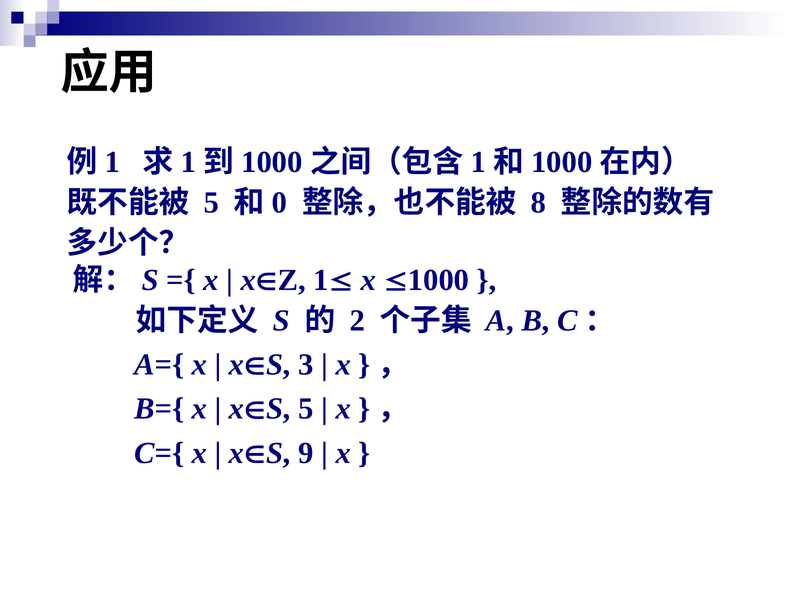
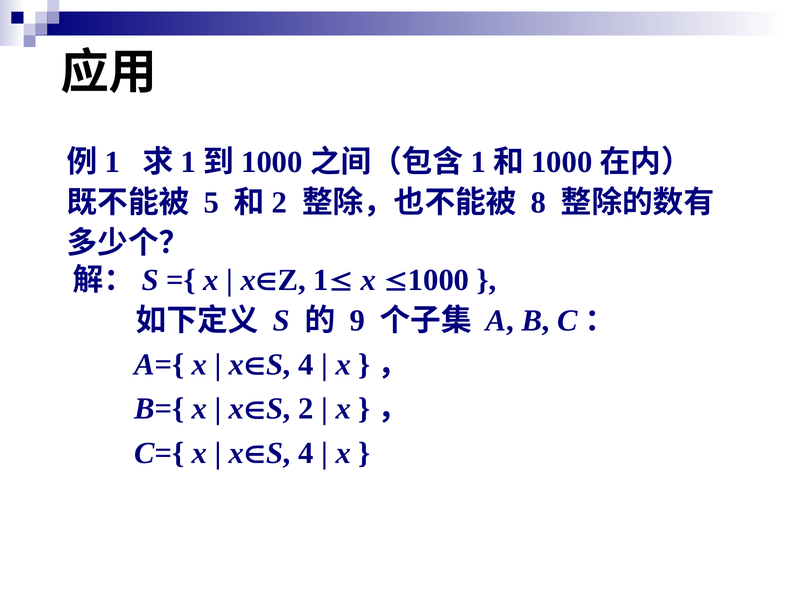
0: 0 -> 2 (279, 203)
2: 2 -> 9 (357, 321)
3: 3 -> 4 (306, 365)
S 5: 5 -> 2 (306, 409)
9: 9 -> 4 (306, 454)
